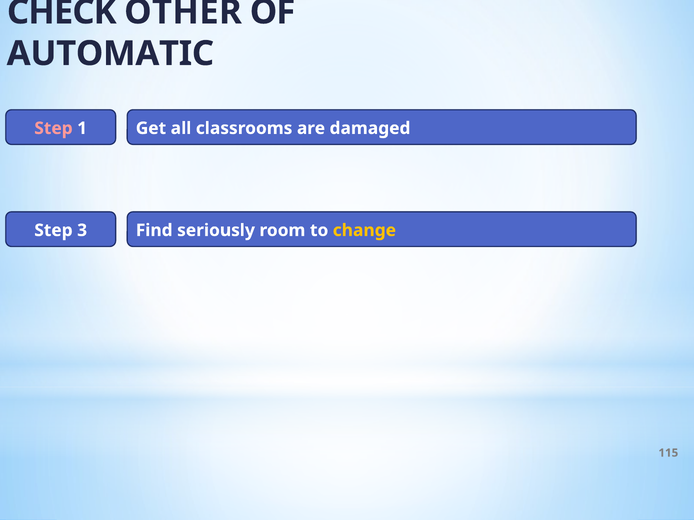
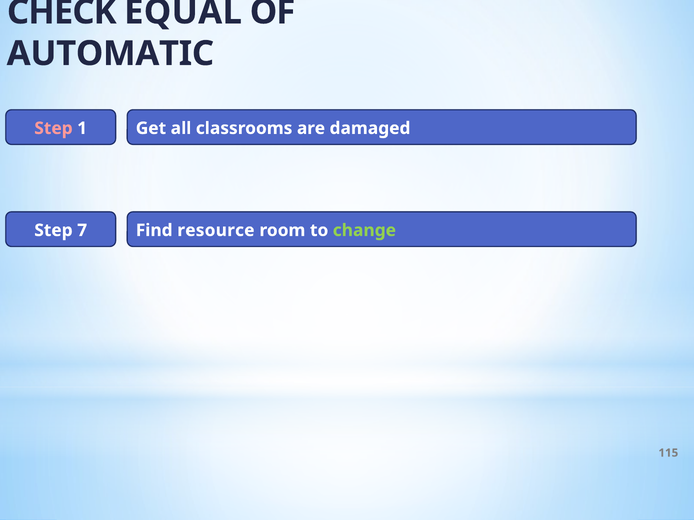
OTHER: OTHER -> EQUAL (183, 12)
3: 3 -> 7 (82, 231)
seriously: seriously -> resource (216, 231)
change colour: yellow -> light green (364, 231)
